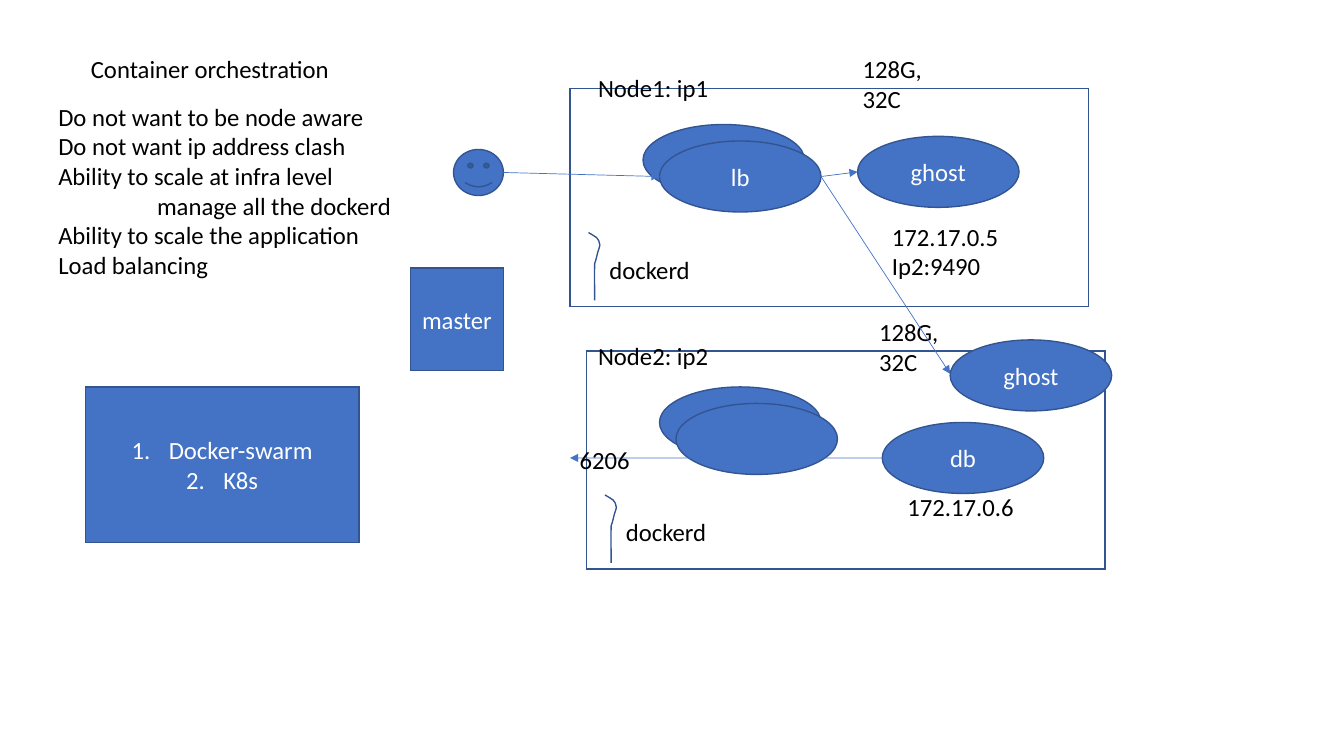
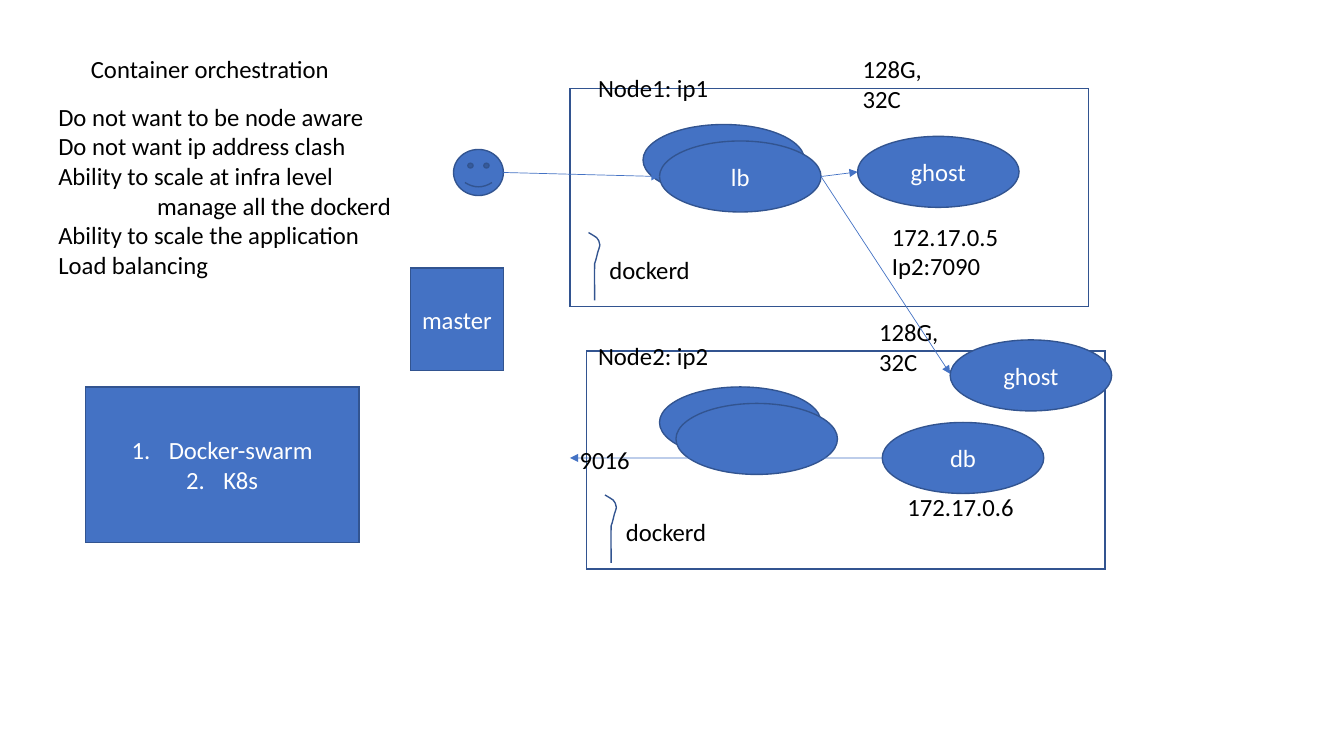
Ip2:9490: Ip2:9490 -> Ip2:7090 (936, 268)
6206: 6206 -> 9016 (605, 462)
